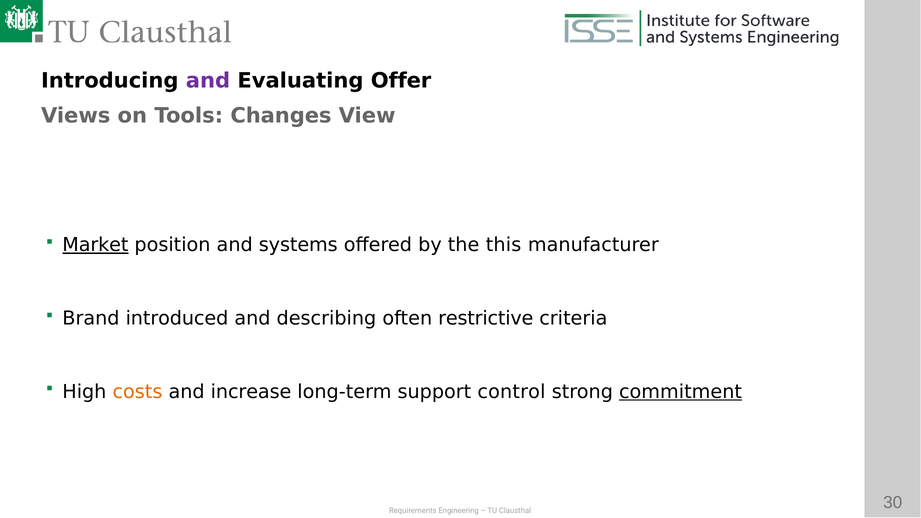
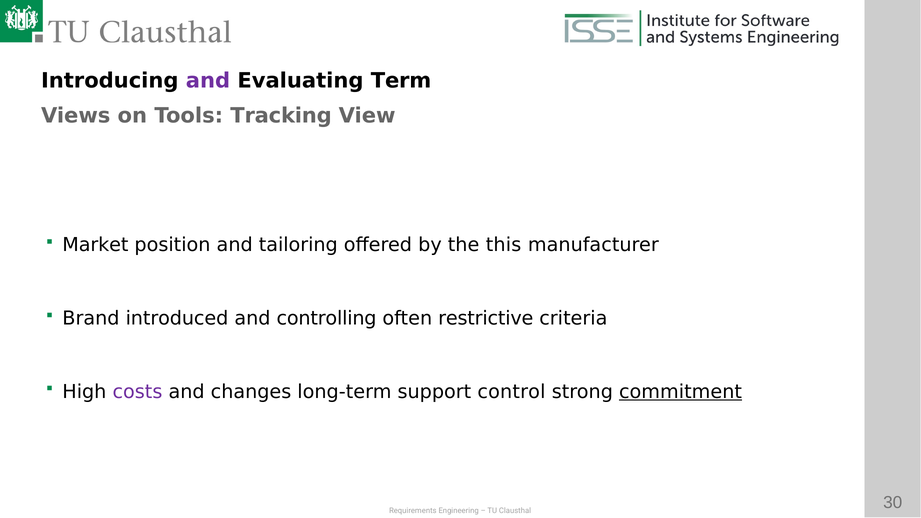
Offer: Offer -> Term (401, 81)
Changes: Changes -> Tracking (281, 116)
Market underline: present -> none (95, 245)
systems: systems -> tailoring (298, 245)
describing: describing -> controlling (327, 318)
costs colour: orange -> purple (137, 392)
increase: increase -> changes (251, 392)
